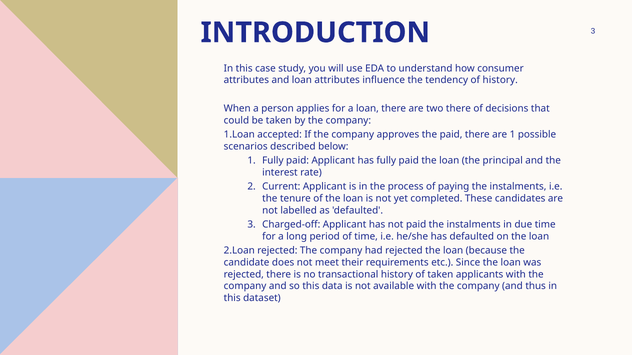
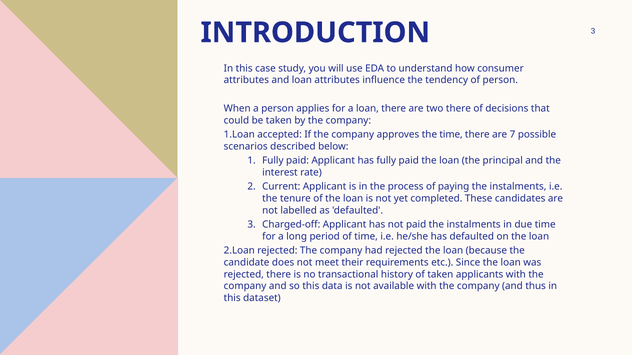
of history: history -> person (500, 80)
the paid: paid -> time (451, 135)
are 1: 1 -> 7 (513, 135)
